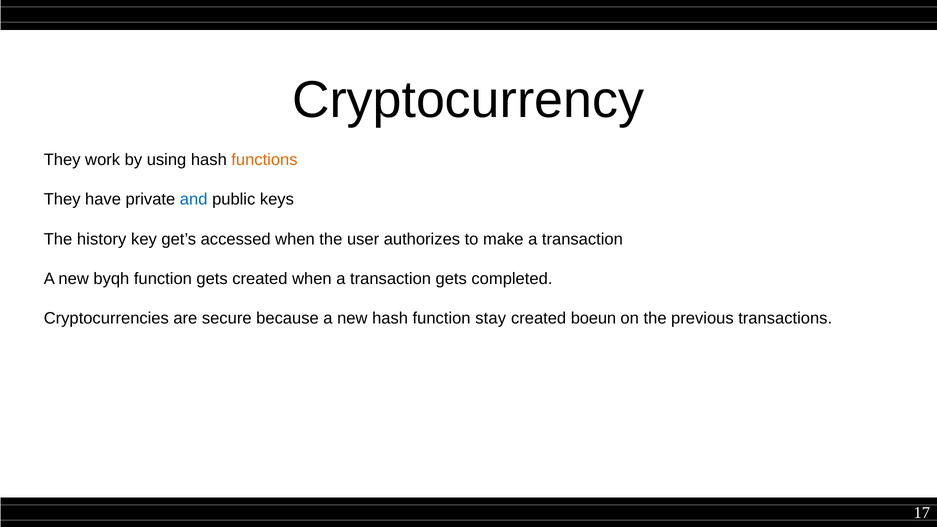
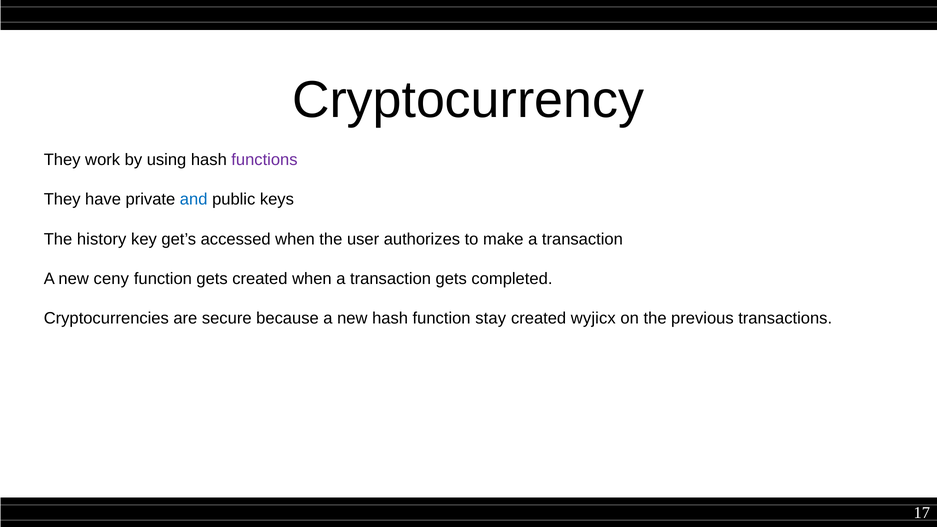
functions colour: orange -> purple (264, 160)
byqh: byqh -> ceny (111, 279)
boeun: boeun -> wyjicx (593, 319)
